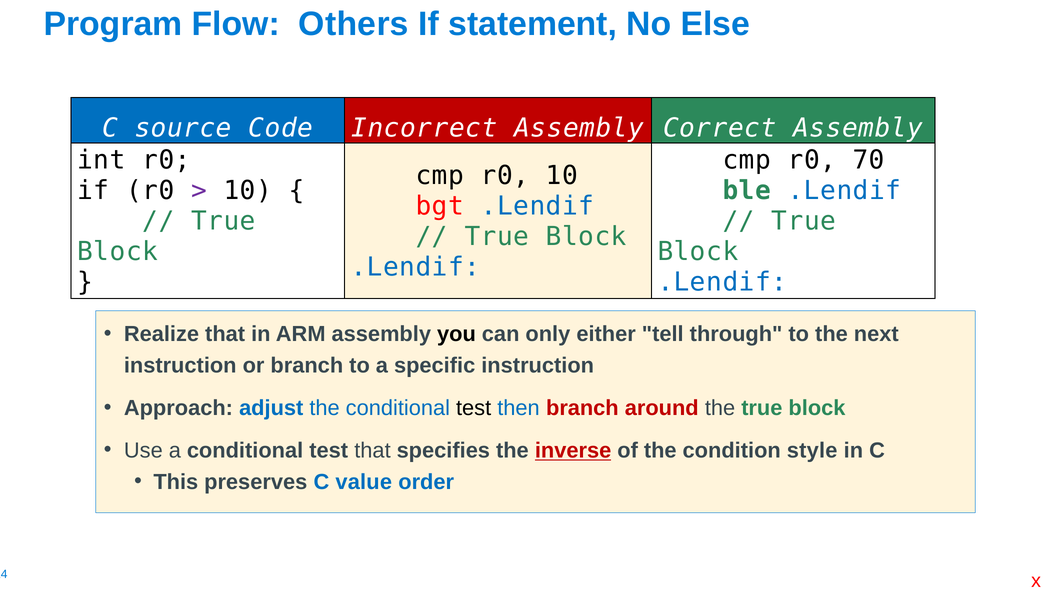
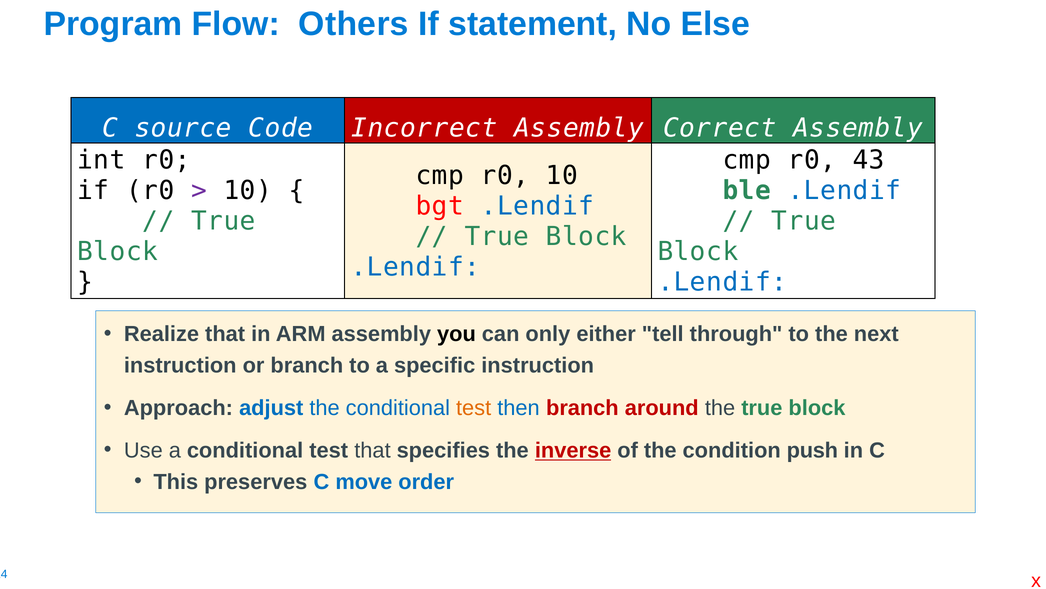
70: 70 -> 43 (869, 160)
test colour: black -> orange (474, 408)
style: style -> push (812, 450)
value: value -> move (364, 481)
